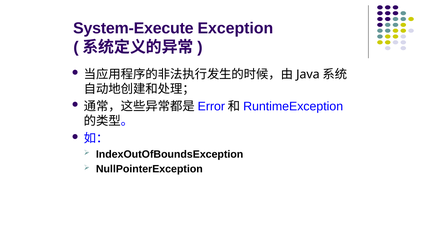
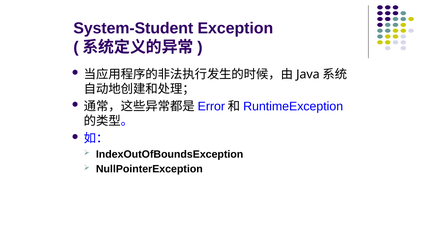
System-Execute: System-Execute -> System-Student (133, 28)
